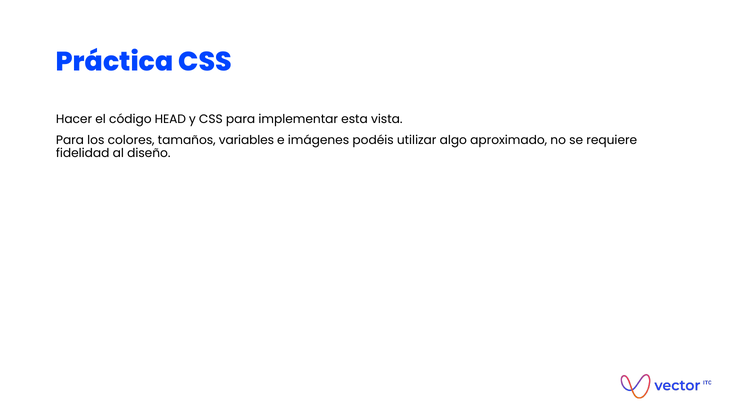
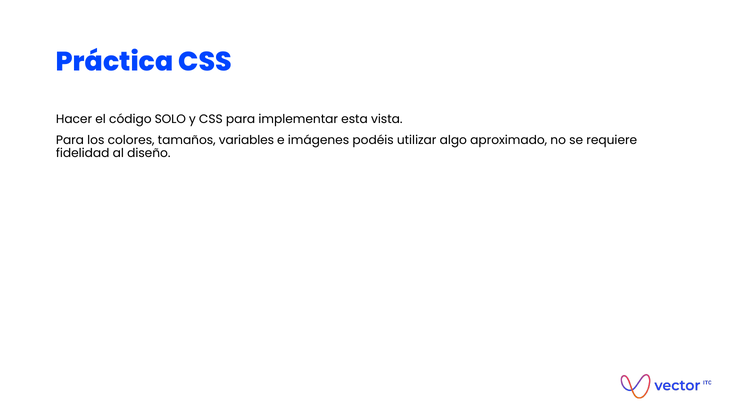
HEAD: HEAD -> SOLO (170, 119)
